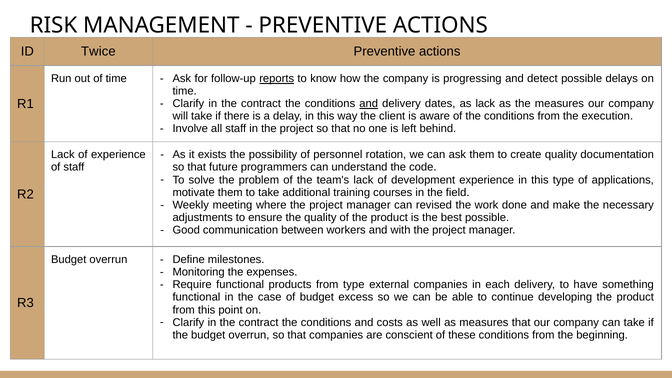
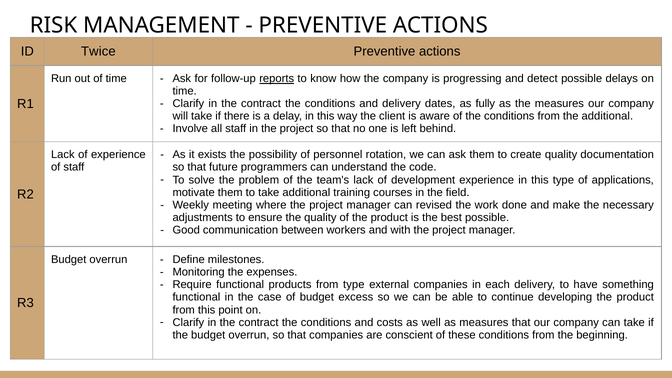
and underline: present -> none (369, 104)
as lack: lack -> fully (485, 104)
the execution: execution -> additional (607, 116)
